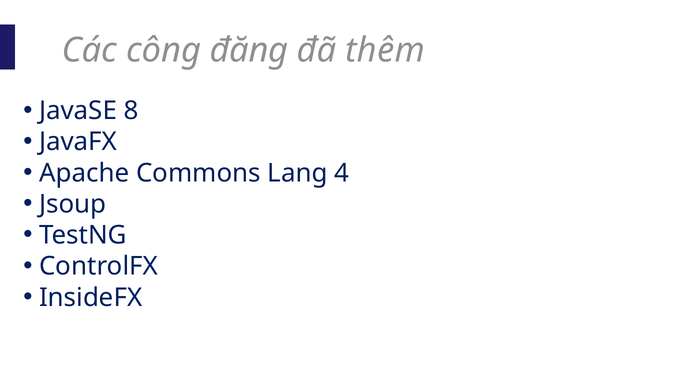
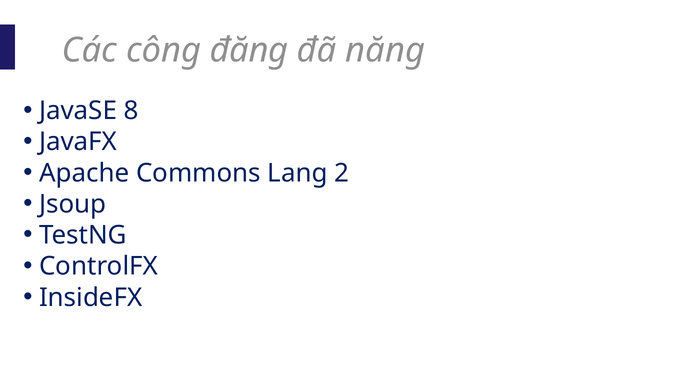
thêm: thêm -> năng (385, 50)
4: 4 -> 2 (342, 173)
